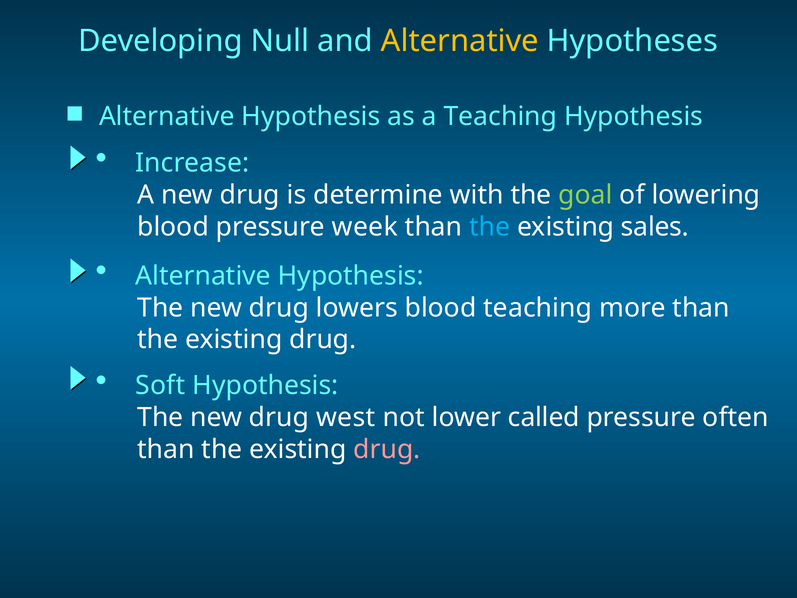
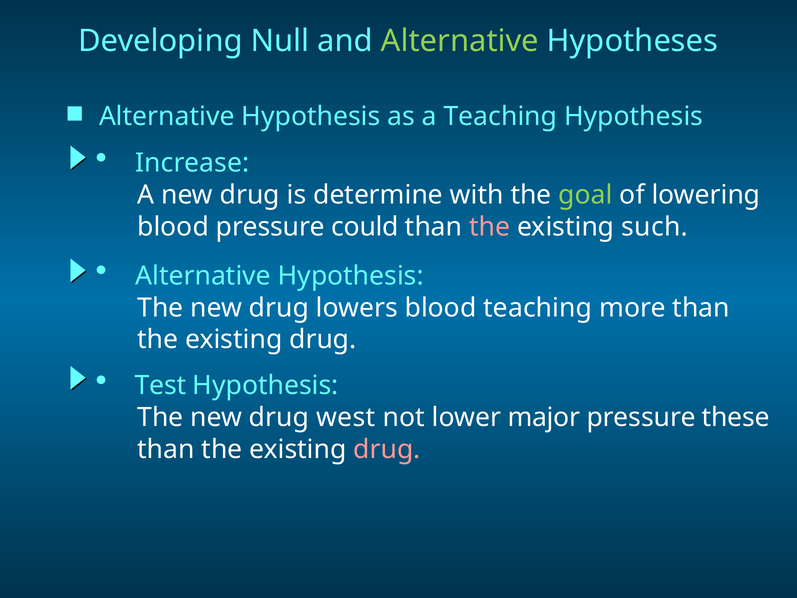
Alternative colour: yellow -> light green (460, 41)
week: week -> could (365, 227)
the colour: light blue -> pink (490, 227)
sales: sales -> such (655, 227)
Soft: Soft -> Test (161, 385)
called: called -> major (544, 417)
often: often -> these (736, 417)
